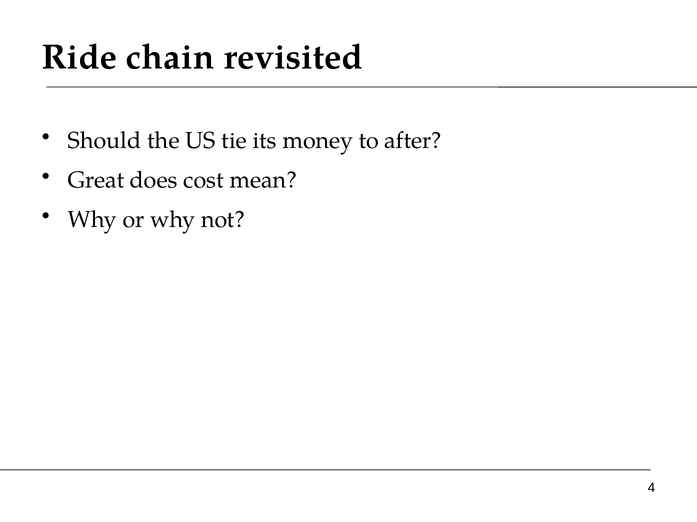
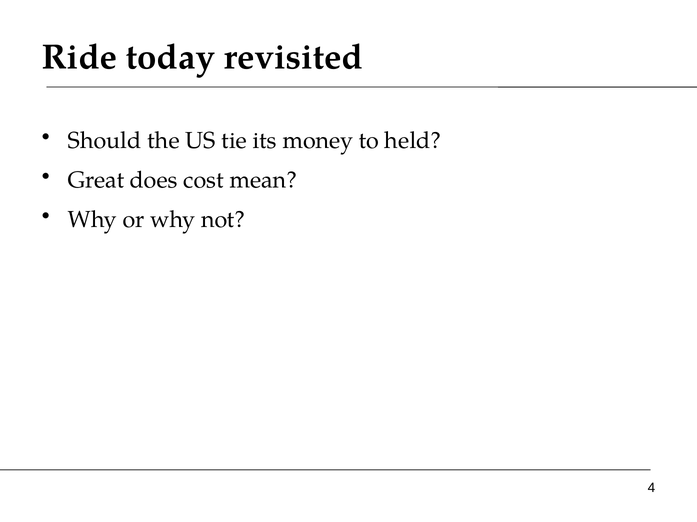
chain: chain -> today (170, 58)
after: after -> held (413, 141)
